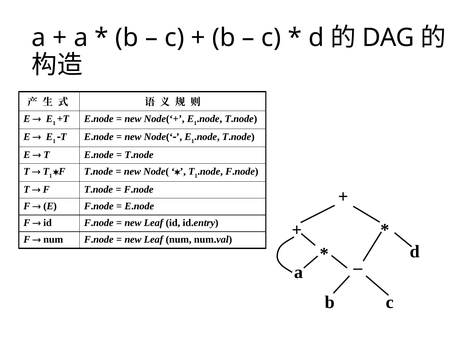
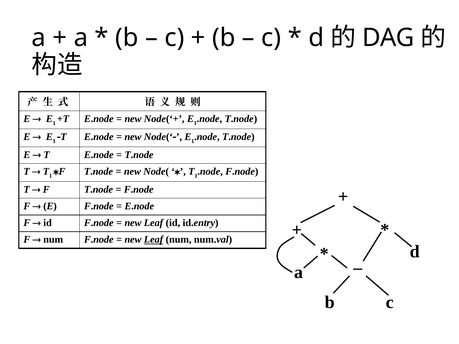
Leaf underline: none -> present (154, 240)
